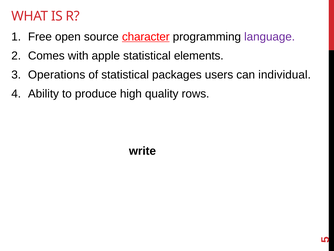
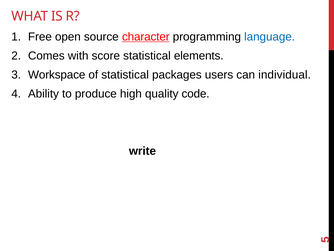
language colour: purple -> blue (270, 37)
apple: apple -> score (106, 56)
Operations: Operations -> Workspace (57, 75)
quality rows: rows -> code (196, 94)
